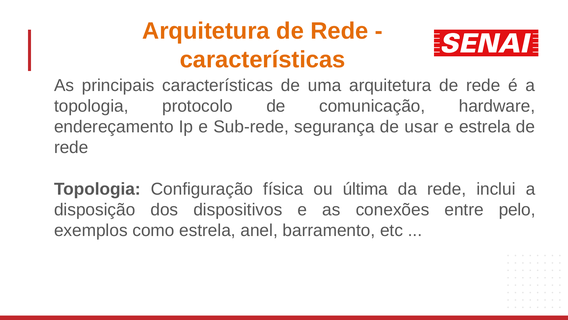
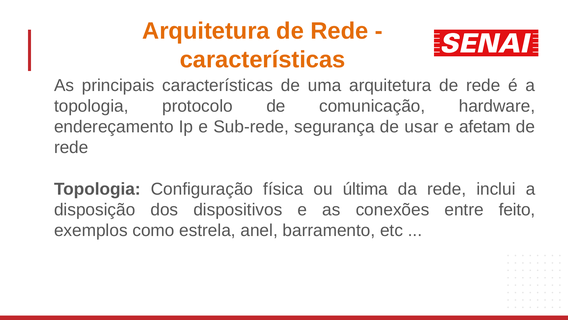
e estrela: estrela -> afetam (485, 127)
pelo: pelo -> feito (517, 209)
